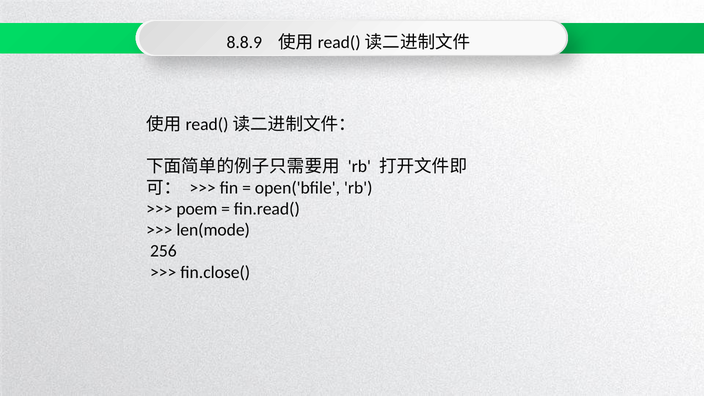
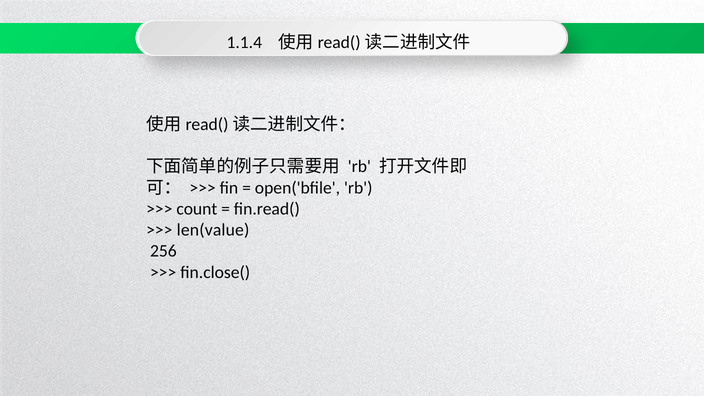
8.8.9: 8.8.9 -> 1.1.4 (244, 43)
poem: poem -> count (197, 209)
len(mode: len(mode -> len(value (213, 230)
